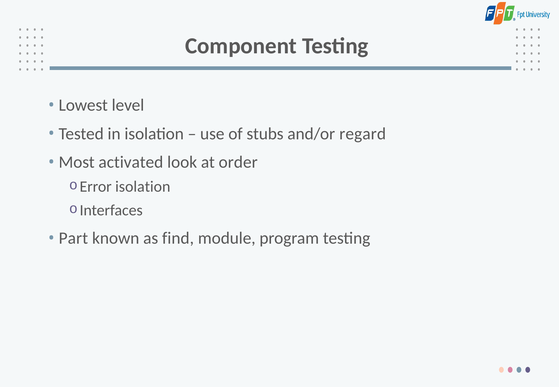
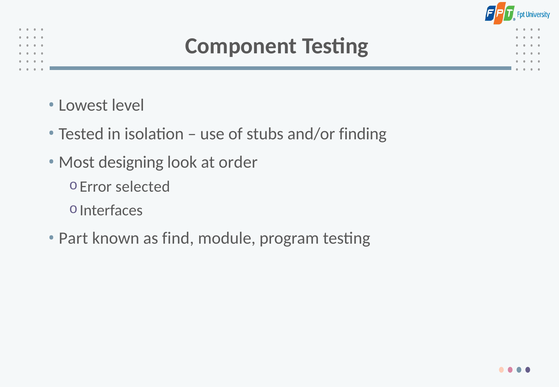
regard: regard -> finding (363, 134)
activated: activated -> designing (131, 162)
isolation: isolation -> selected (143, 187)
